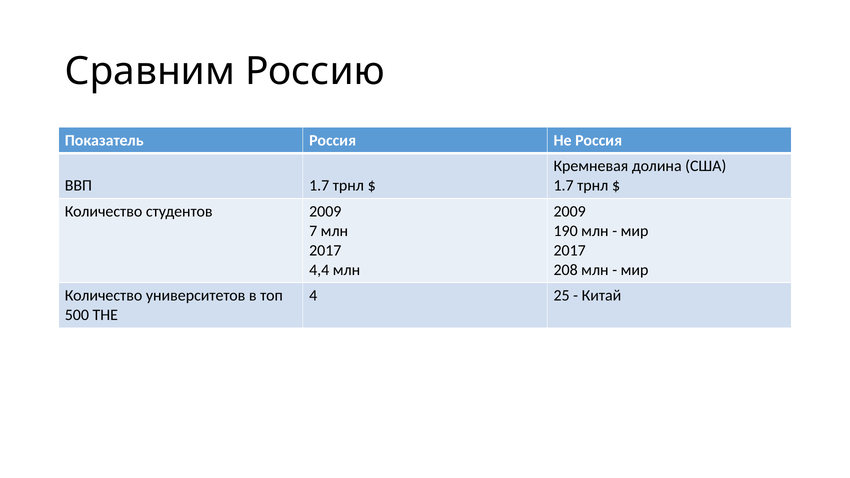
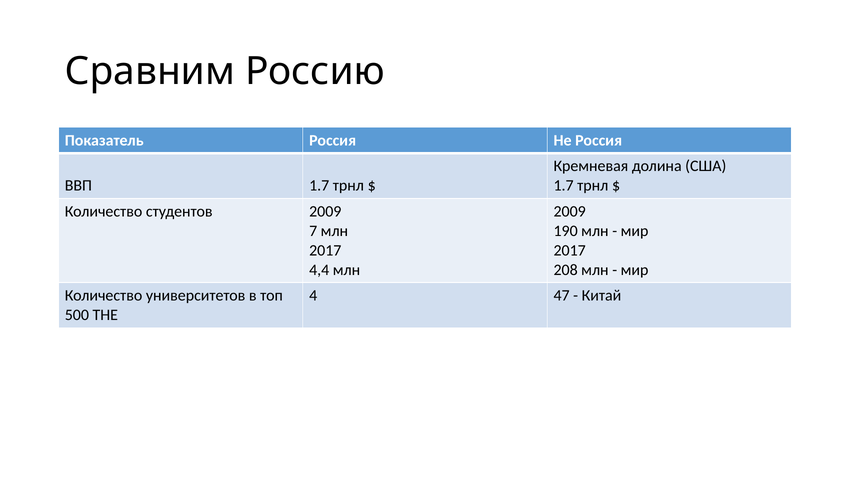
25: 25 -> 47 (562, 296)
